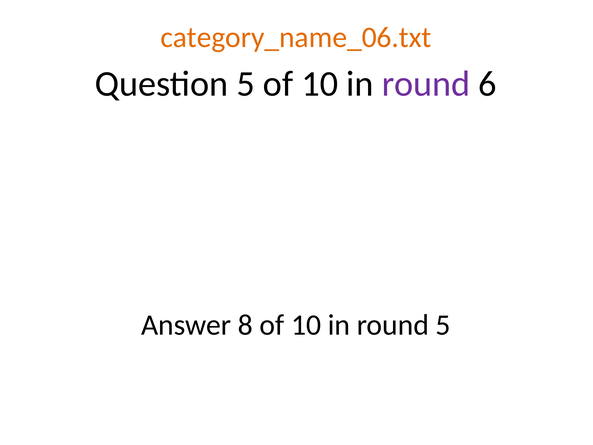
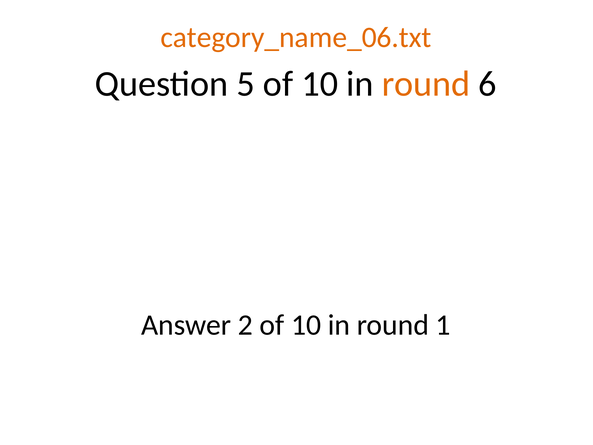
round colour: purple -> orange (426, 84)
8: 8 -> 2 (245, 325)
round 5: 5 -> 1 (443, 325)
